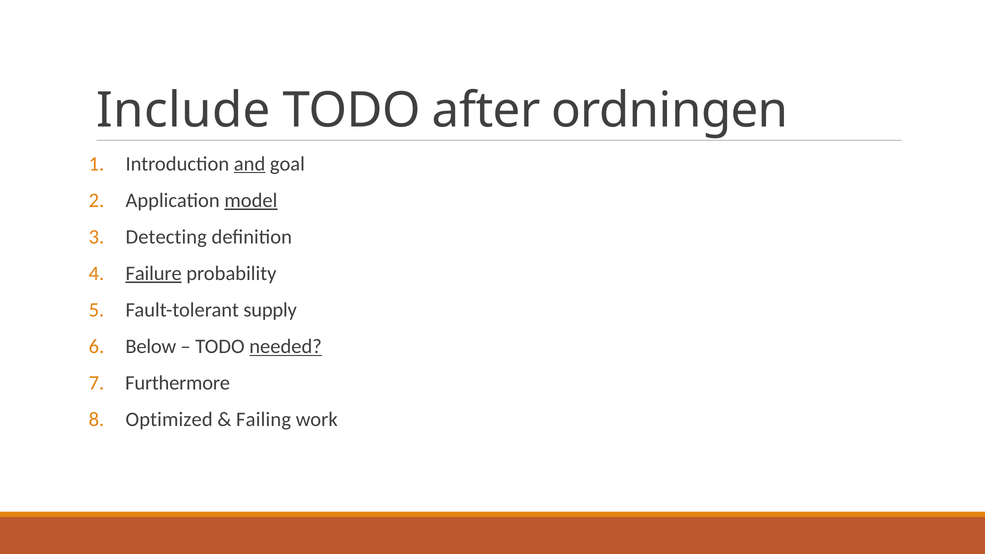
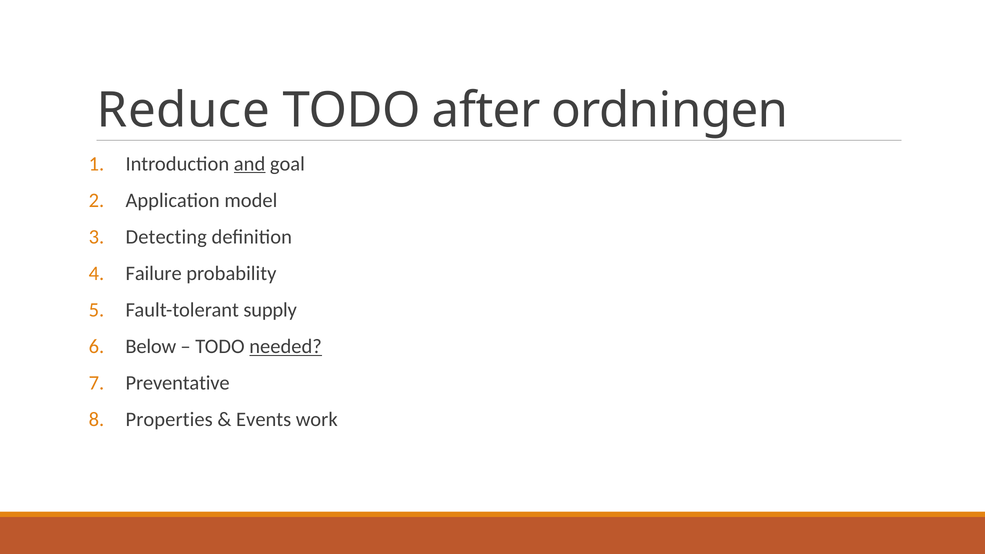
Include: Include -> Reduce (183, 110)
model underline: present -> none (251, 200)
Failure underline: present -> none (154, 273)
Furthermore: Furthermore -> Preventative (178, 383)
Optimized: Optimized -> Properties (169, 420)
Failing: Failing -> Events (264, 420)
